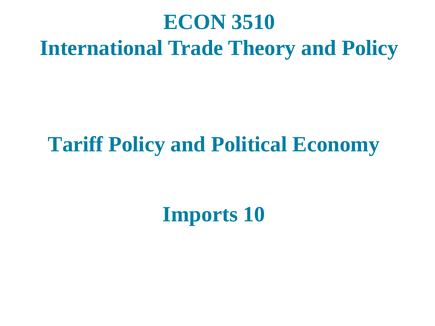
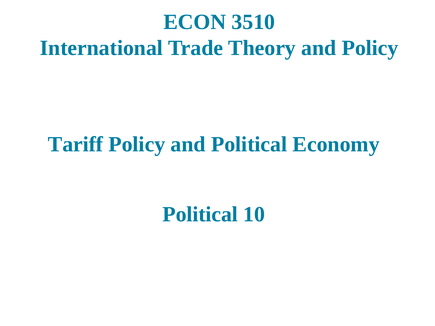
Imports: Imports -> Political (200, 215)
